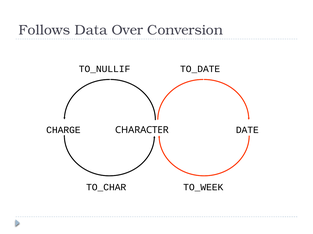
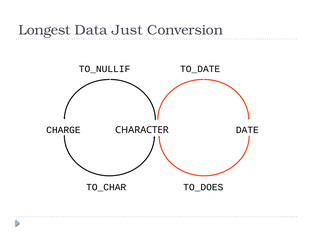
Follows: Follows -> Longest (45, 30)
Over: Over -> Just (127, 30)
TO_WEEK: TO_WEEK -> TO_DOES (203, 188)
